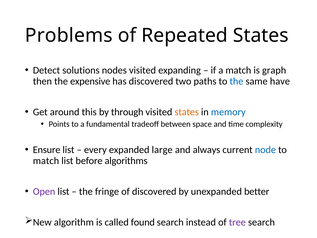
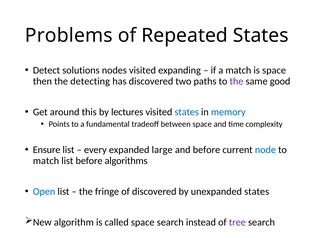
is graph: graph -> space (274, 70)
expensive: expensive -> detecting (90, 81)
the colour: blue -> purple (236, 81)
have: have -> good (280, 81)
through: through -> lectures (127, 112)
states colour: orange -> blue (187, 112)
and always: always -> before (206, 150)
Open colour: purple -> blue (44, 191)
unexpanded better: better -> states (257, 191)
called found: found -> space (143, 222)
